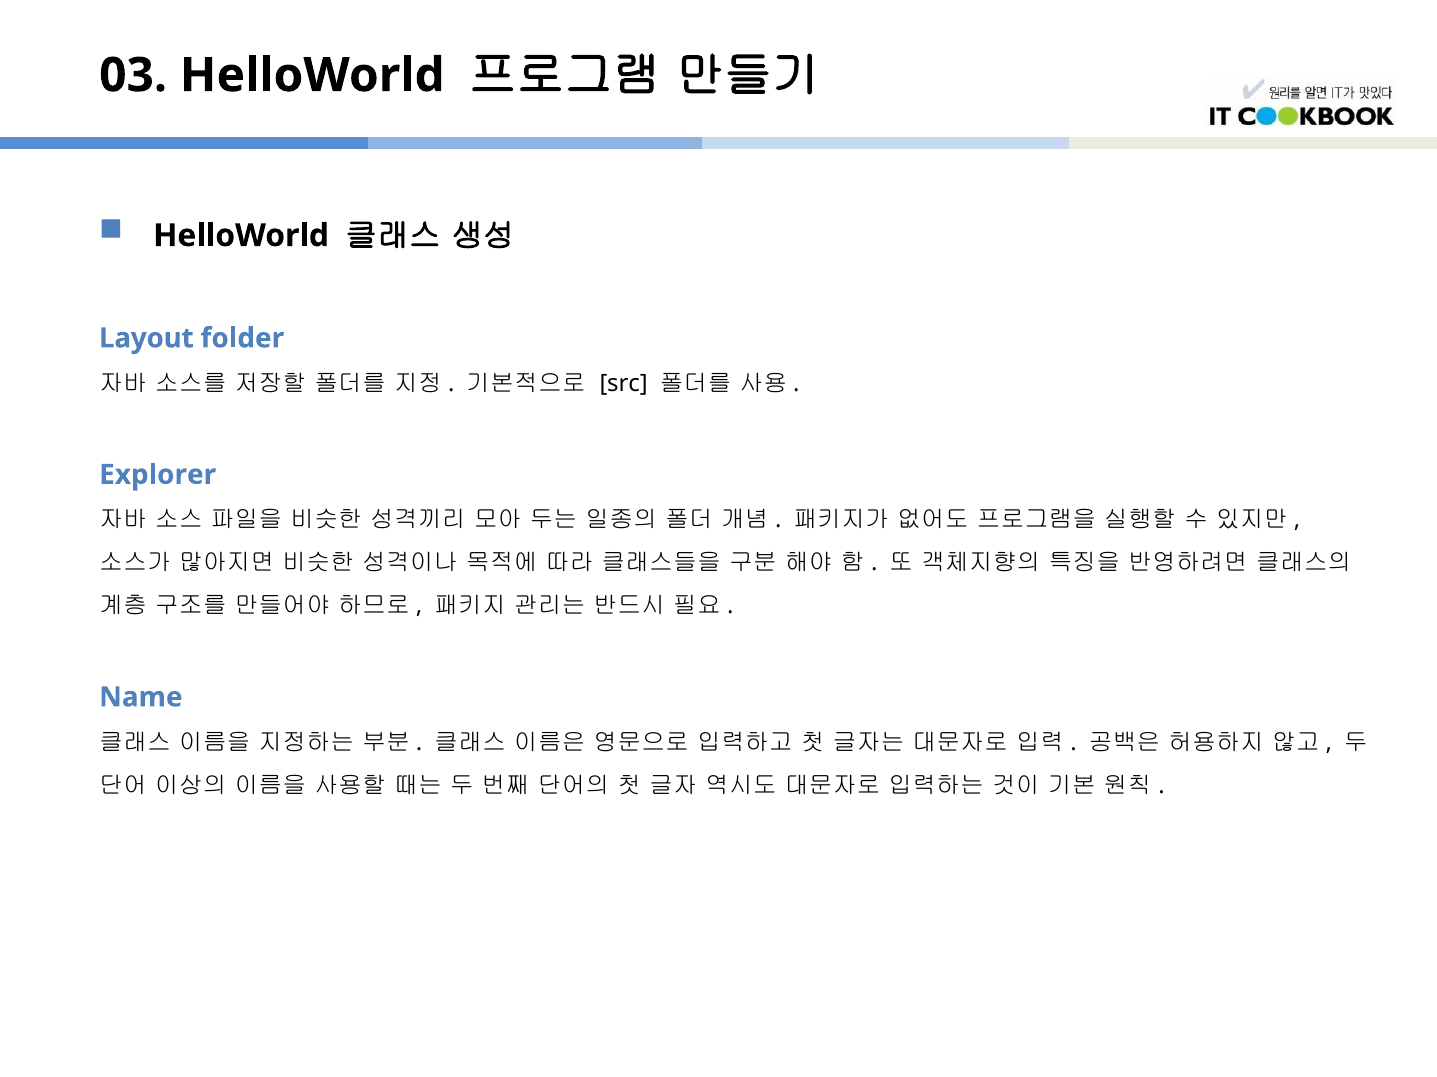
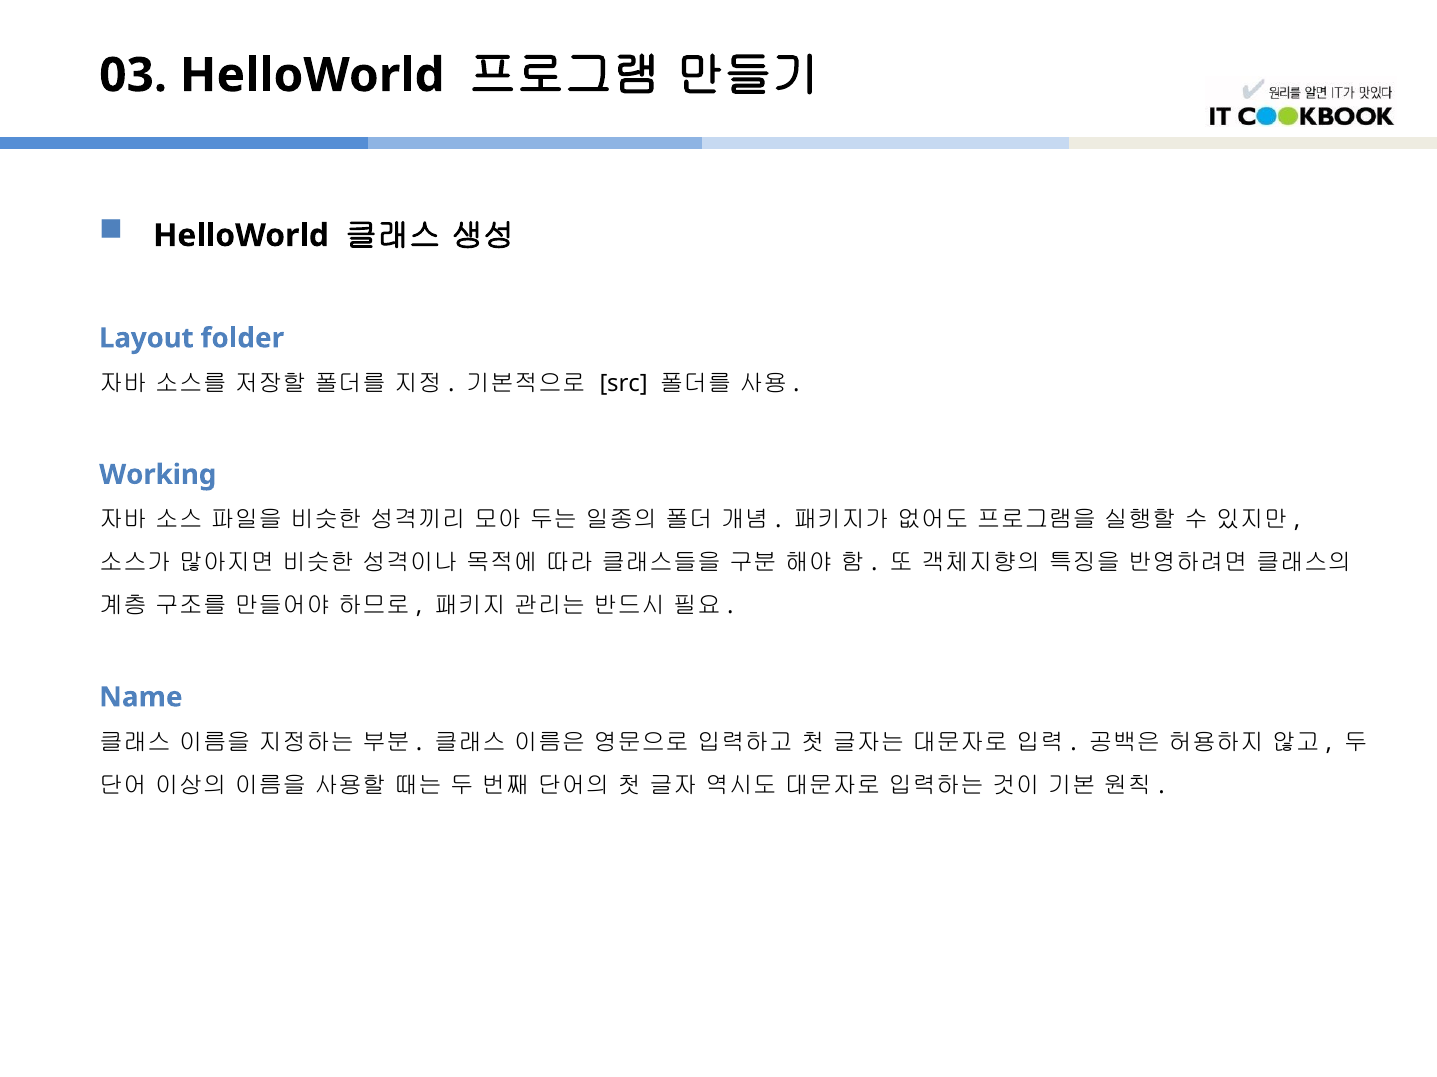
Explorer: Explorer -> Working (158, 475)
